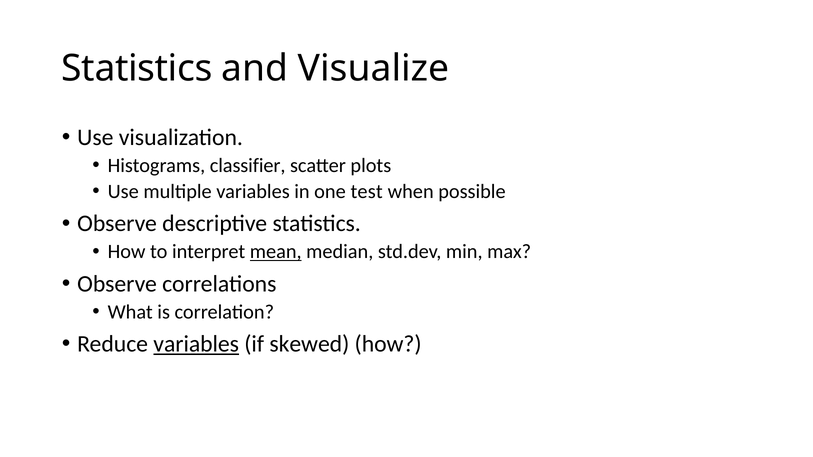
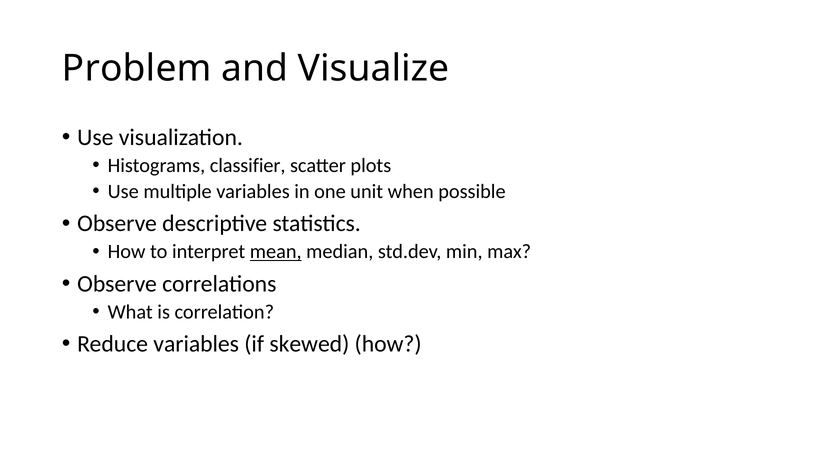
Statistics: Statistics -> Problem (137, 68)
test: test -> unit (367, 192)
variables underline: present -> none (196, 344)
